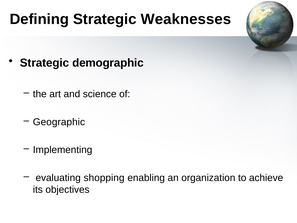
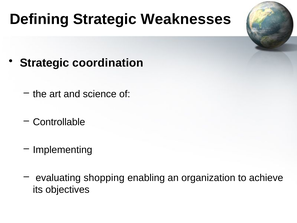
demographic: demographic -> coordination (108, 63)
Geographic: Geographic -> Controllable (59, 122)
